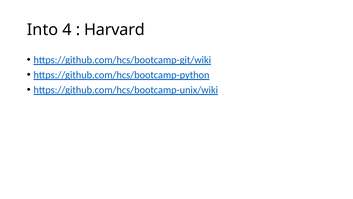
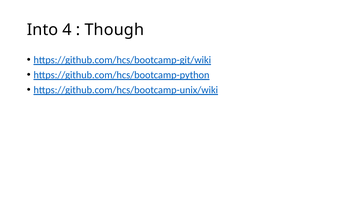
Harvard: Harvard -> Though (114, 30)
